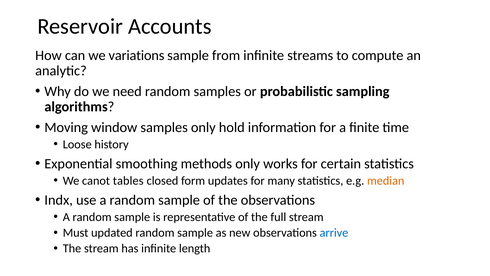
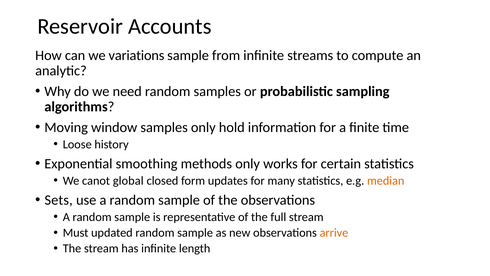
tables: tables -> global (128, 180)
Indx: Indx -> Sets (59, 200)
arrive colour: blue -> orange (334, 232)
